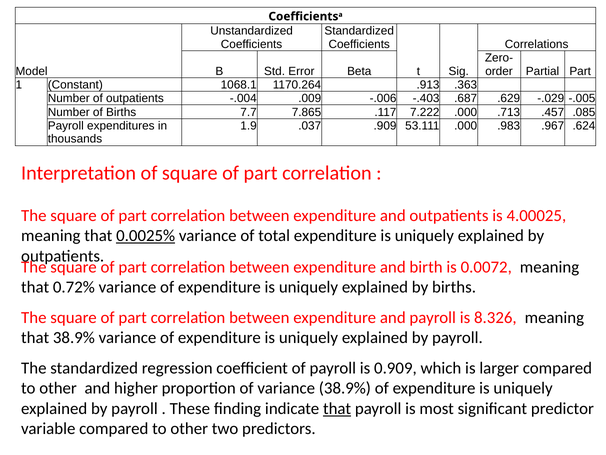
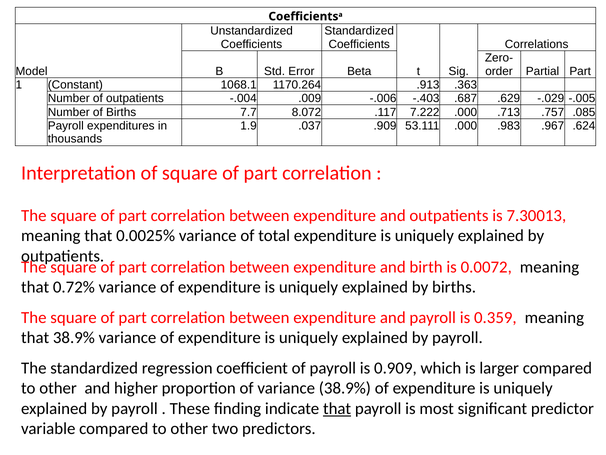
7.865: 7.865 -> 8.072 (306, 112)
.457: .457 -> .757 (553, 112)
4.00025: 4.00025 -> 7.30013 (536, 215)
0.0025% underline: present -> none (146, 235)
8.326: 8.326 -> 0.359 (495, 317)
